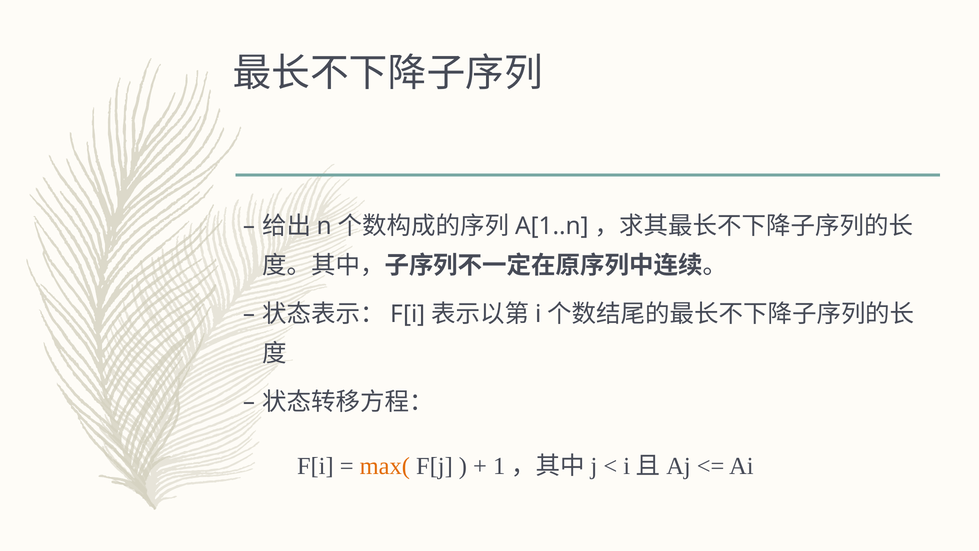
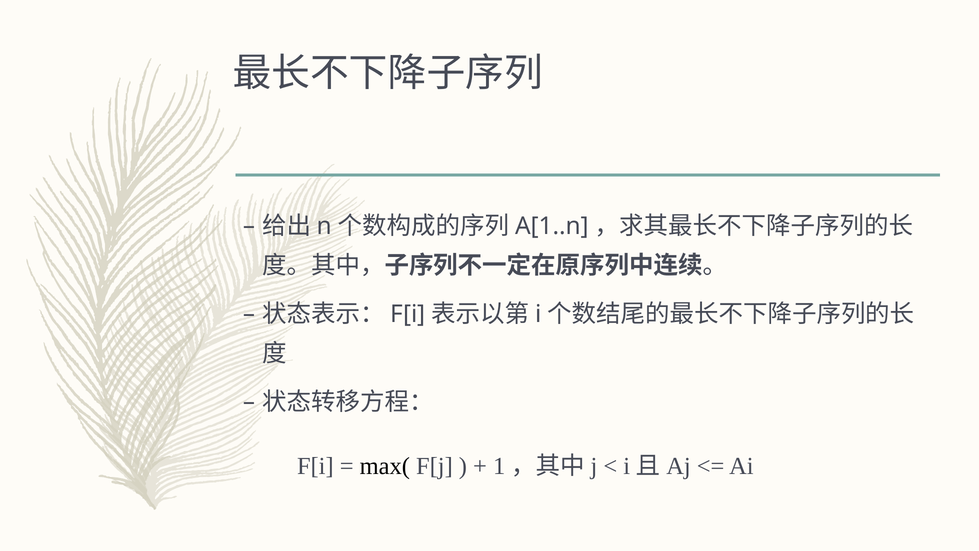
max( colour: orange -> black (385, 466)
